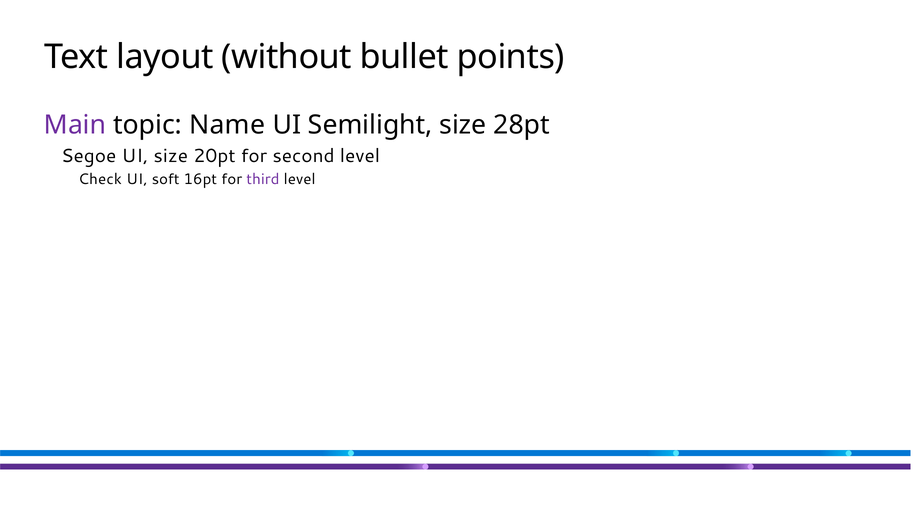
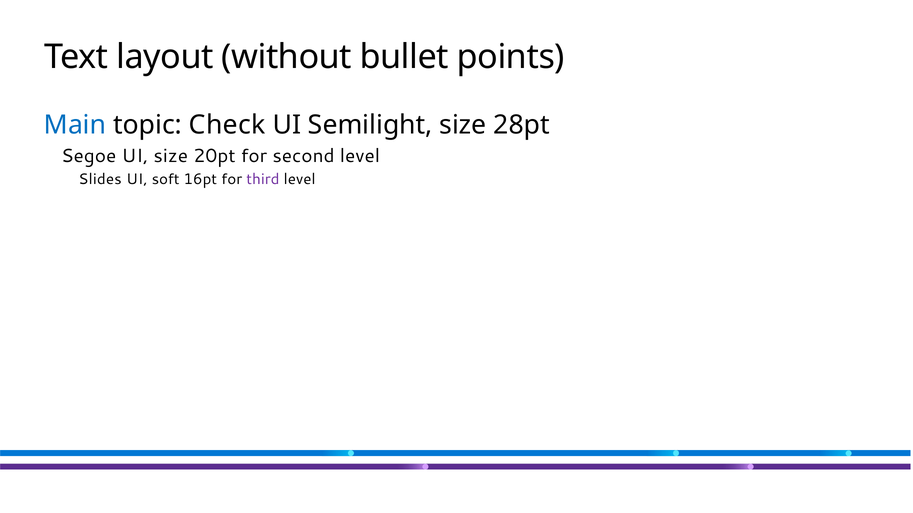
Main colour: purple -> blue (75, 125)
Name: Name -> Check (227, 125)
Check: Check -> Slides (100, 179)
